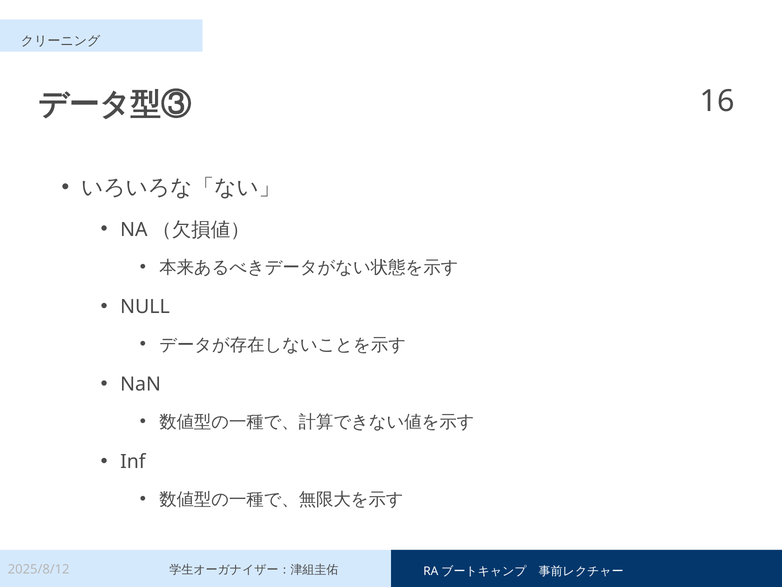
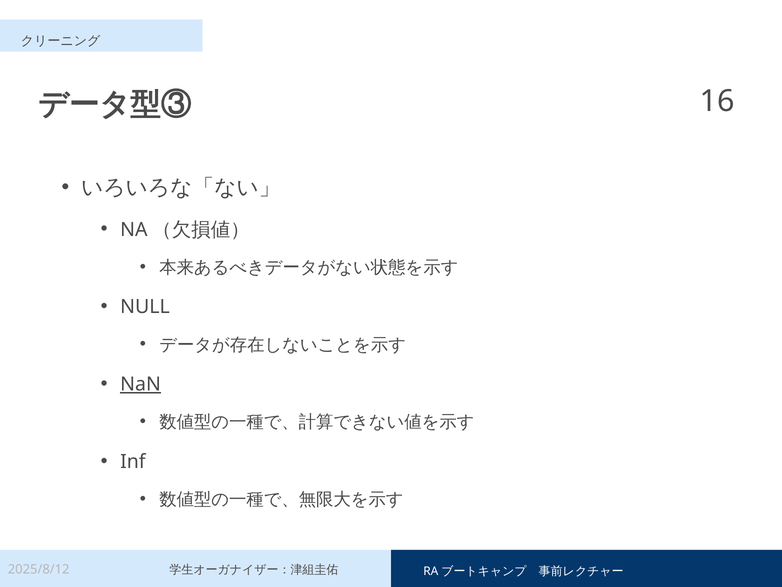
NaN underline: none -> present (141, 384)
